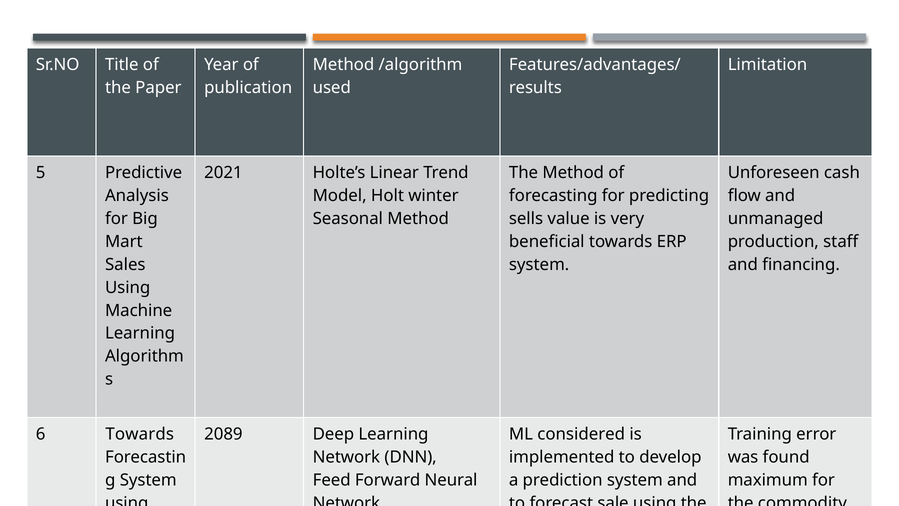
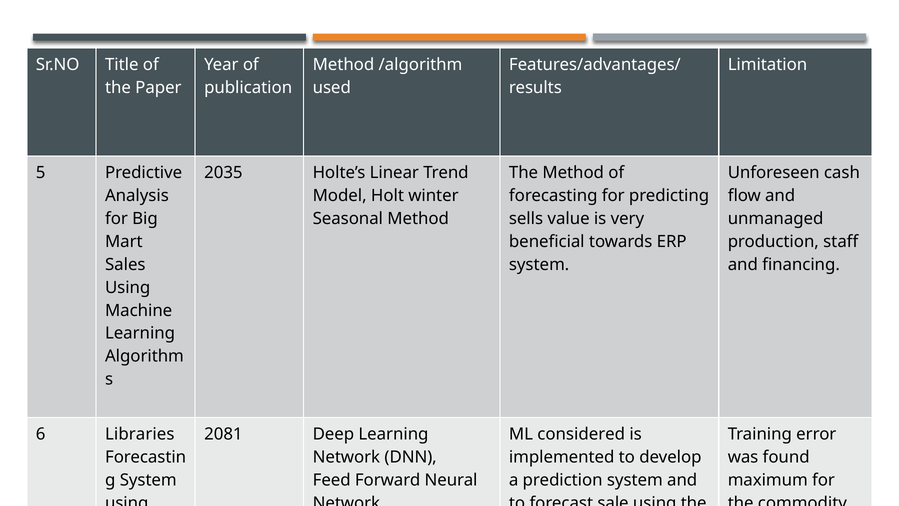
2021: 2021 -> 2035 (223, 173)
6 Towards: Towards -> Libraries (140, 434)
2089: 2089 -> 2081 (223, 434)
